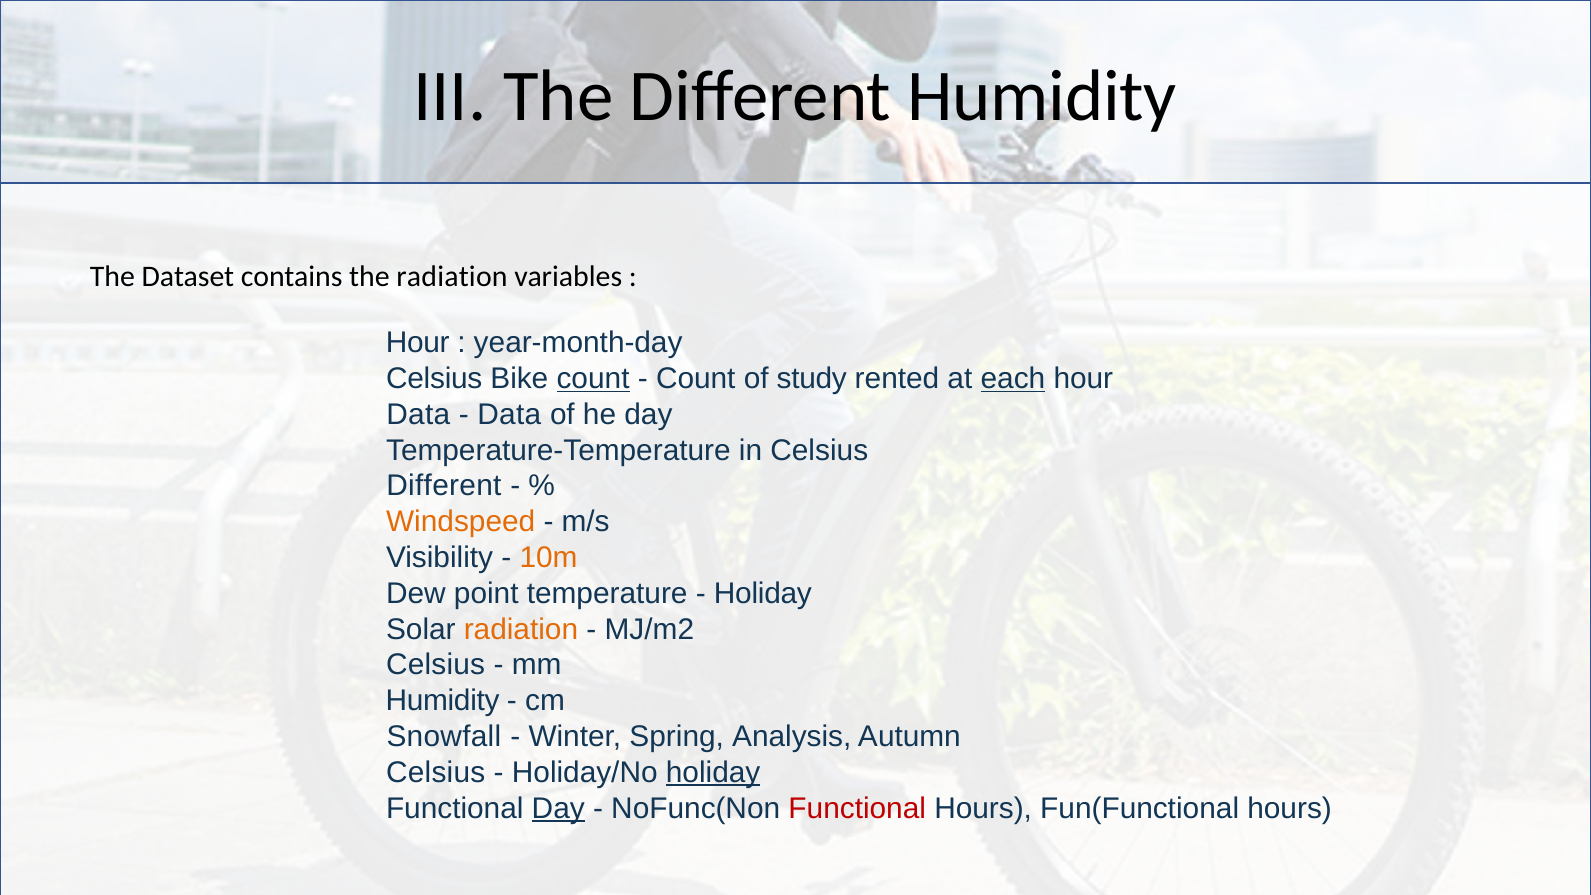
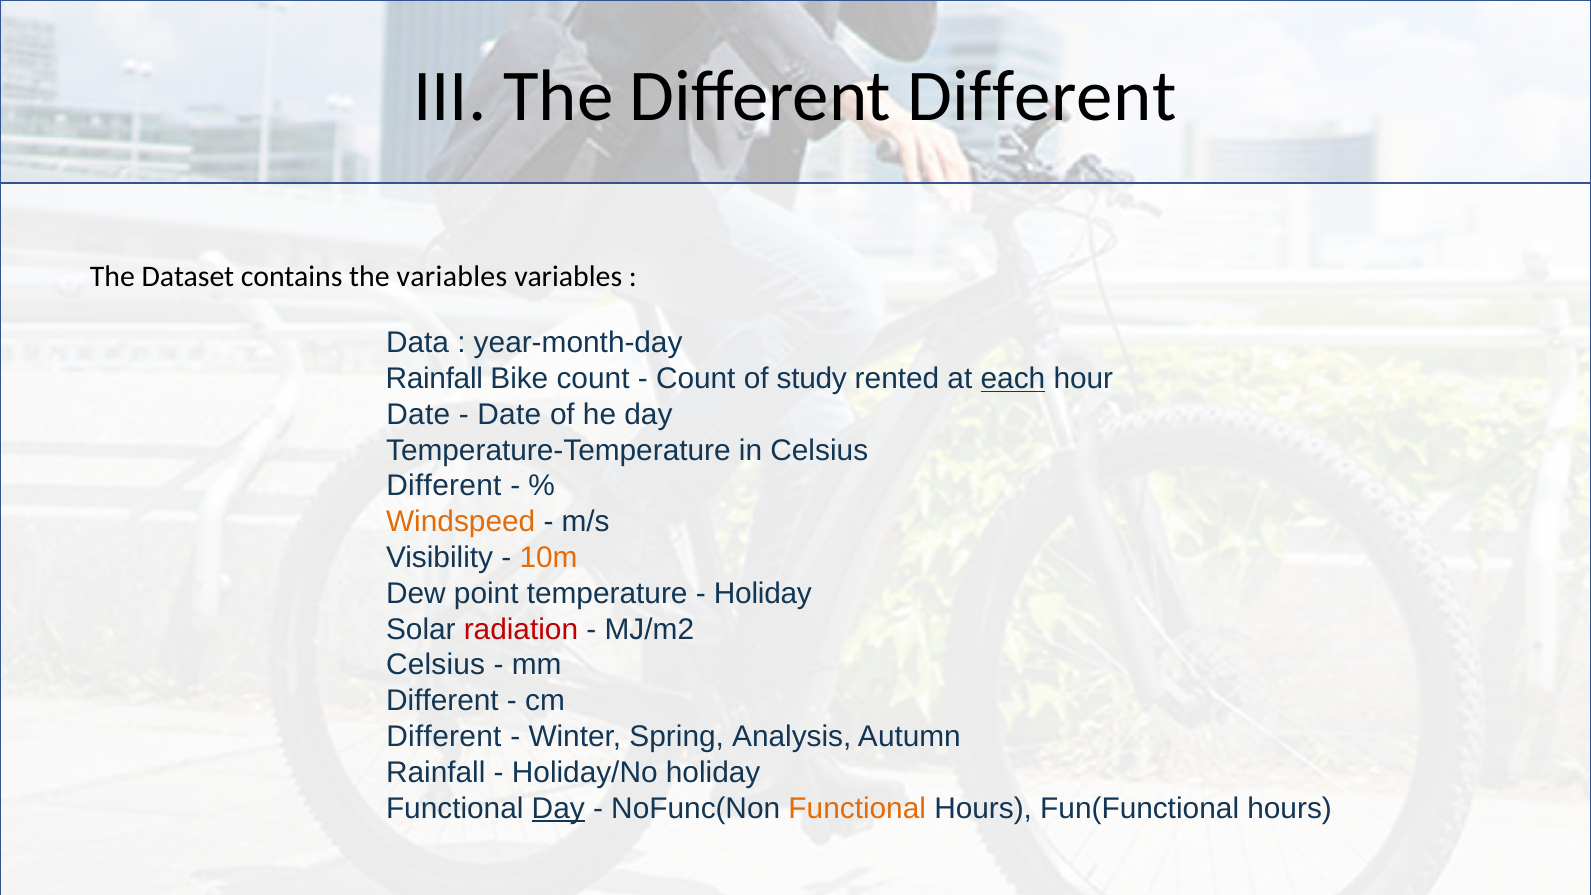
Different Humidity: Humidity -> Different (1042, 97)
the radiation: radiation -> variables (452, 277)
Hour: Hour -> Data (418, 343)
Celsius: Celsius -> Rainfall (434, 379)
count underline: present -> none (593, 379)
Data: Data -> Date (418, 415)
Data: Data -> Date (509, 415)
radiation colour: orange -> red (521, 629)
Humidity: Humidity -> Different (442, 701)
Snowfall: Snowfall -> Different (444, 737)
Celsius: Celsius -> Rainfall (436, 772)
holiday underline: present -> none (713, 772)
Functional colour: red -> orange (857, 808)
